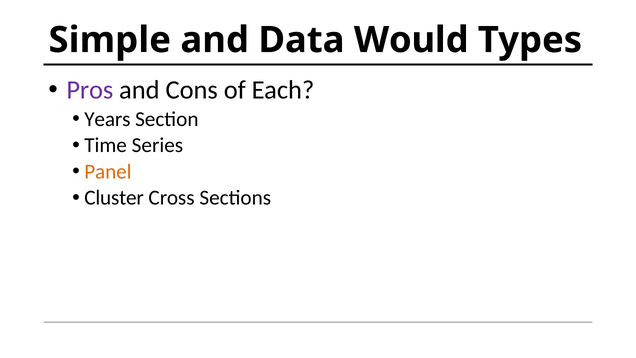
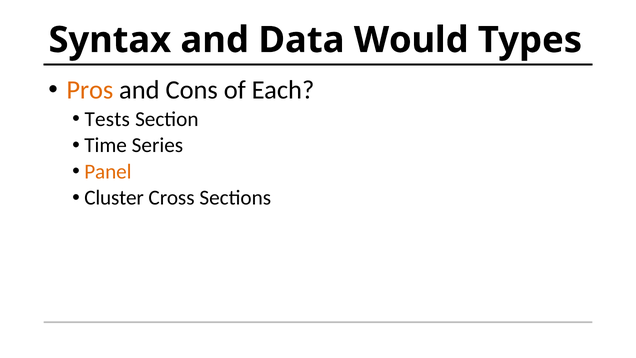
Simple: Simple -> Syntax (110, 40)
Pros colour: purple -> orange (90, 90)
Years: Years -> Tests (107, 119)
